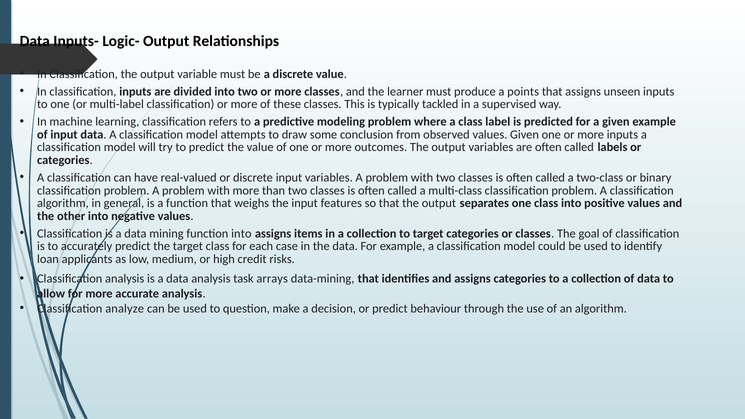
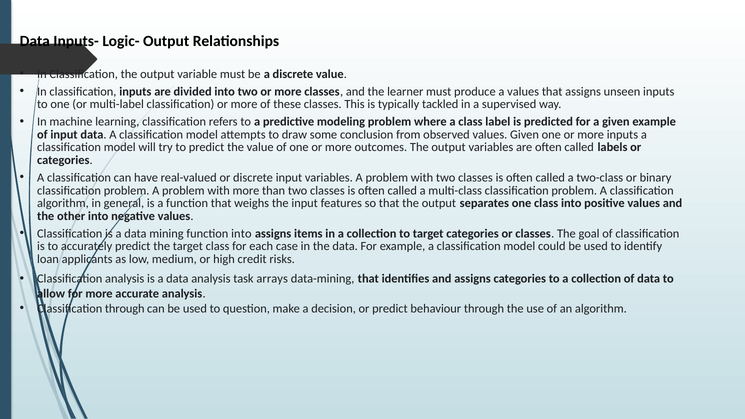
a points: points -> values (523, 92)
Classification analyze: analyze -> through (125, 308)
